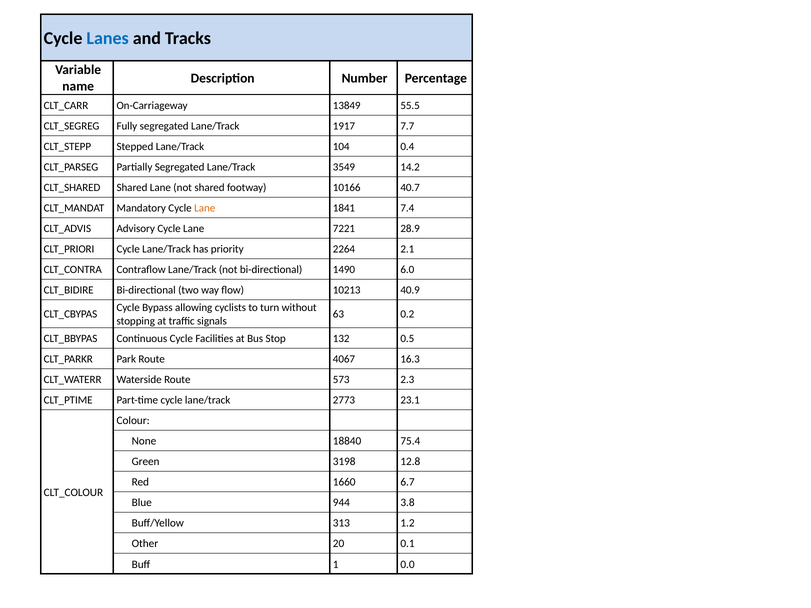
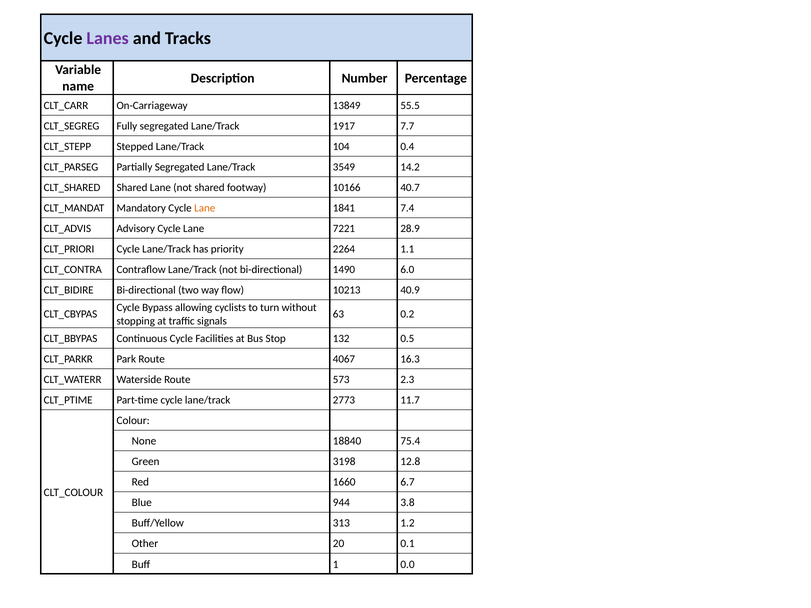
Lanes colour: blue -> purple (108, 38)
2.1: 2.1 -> 1.1 (407, 249)
23.1: 23.1 -> 11.7 (410, 400)
